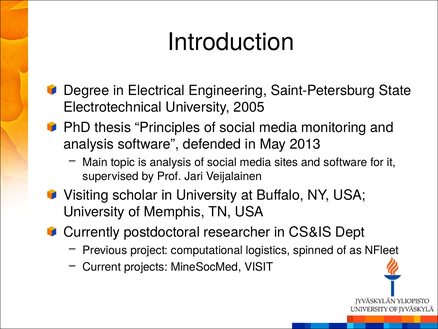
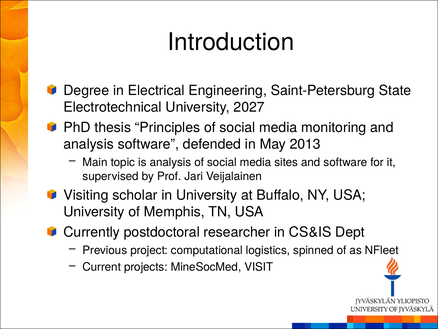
2005: 2005 -> 2027 (249, 107)
